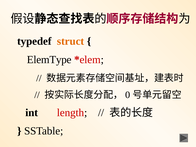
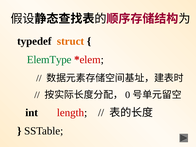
ElemType colour: black -> green (49, 60)
